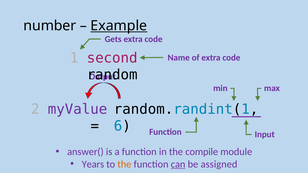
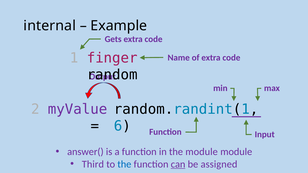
number: number -> internal (50, 26)
Example underline: present -> none (119, 26)
second: second -> finger (112, 58)
the compile: compile -> module (202, 152)
Years: Years -> Third (93, 164)
the colour: orange -> blue (124, 164)
